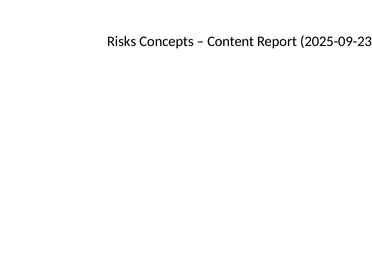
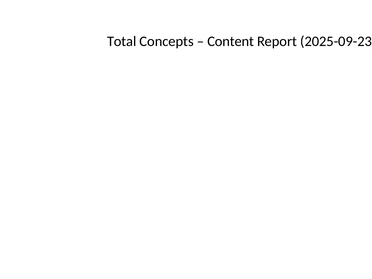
Risks: Risks -> Total (122, 41)
